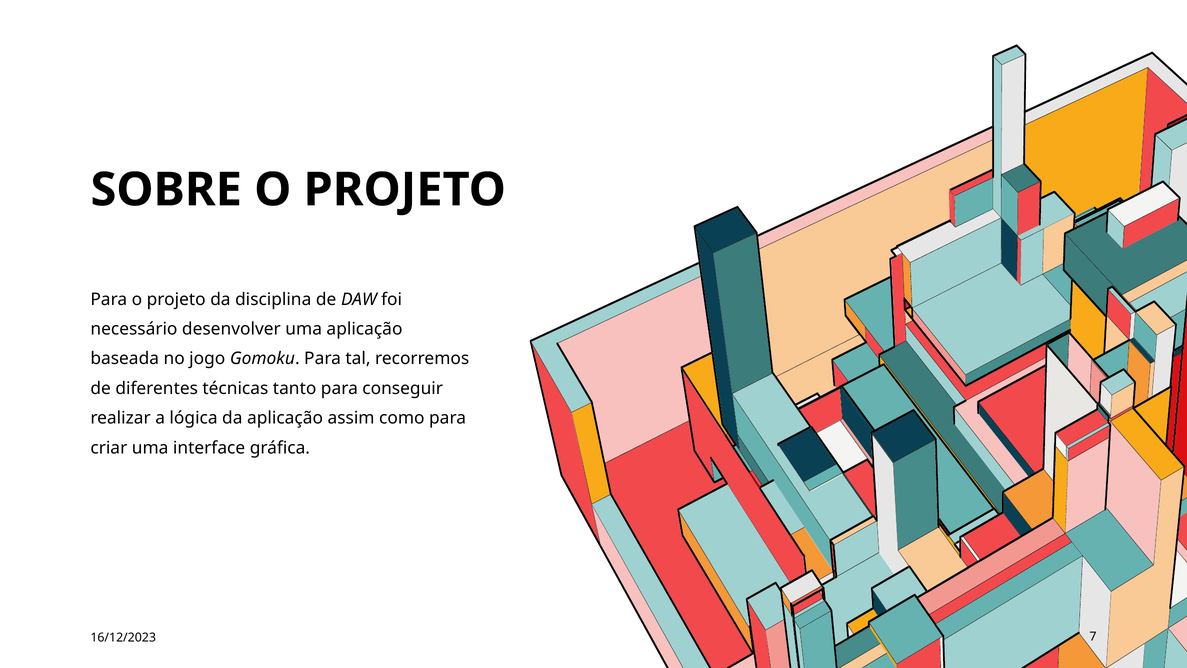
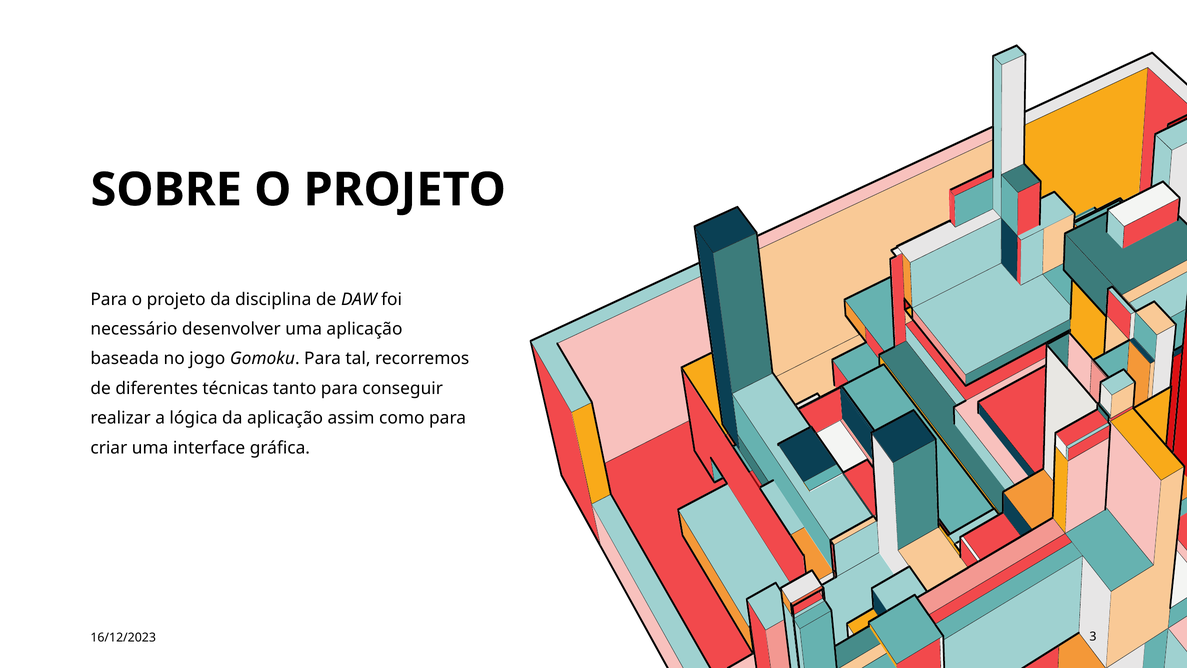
7: 7 -> 3 (1093, 637)
